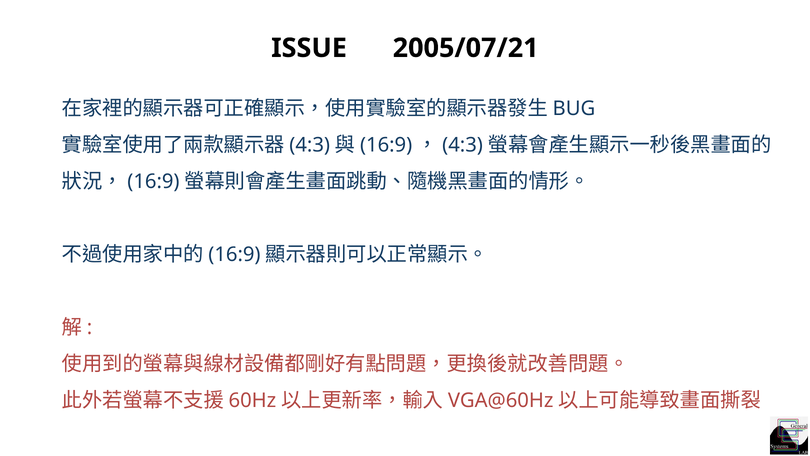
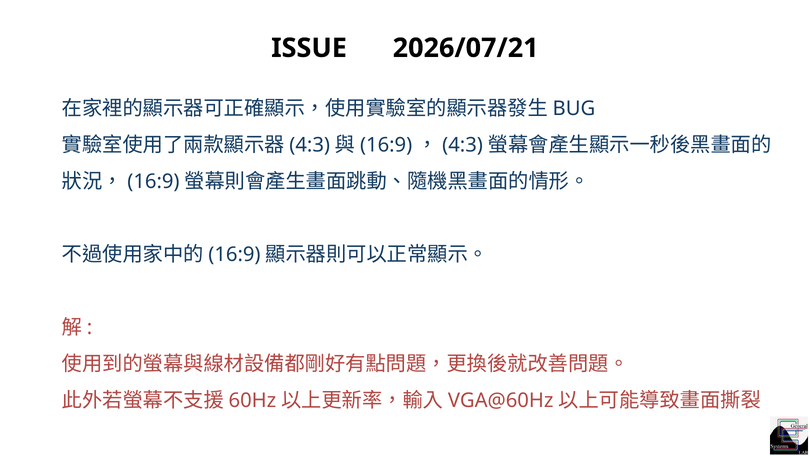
2005/07/21: 2005/07/21 -> 2026/07/21 (466, 48)
